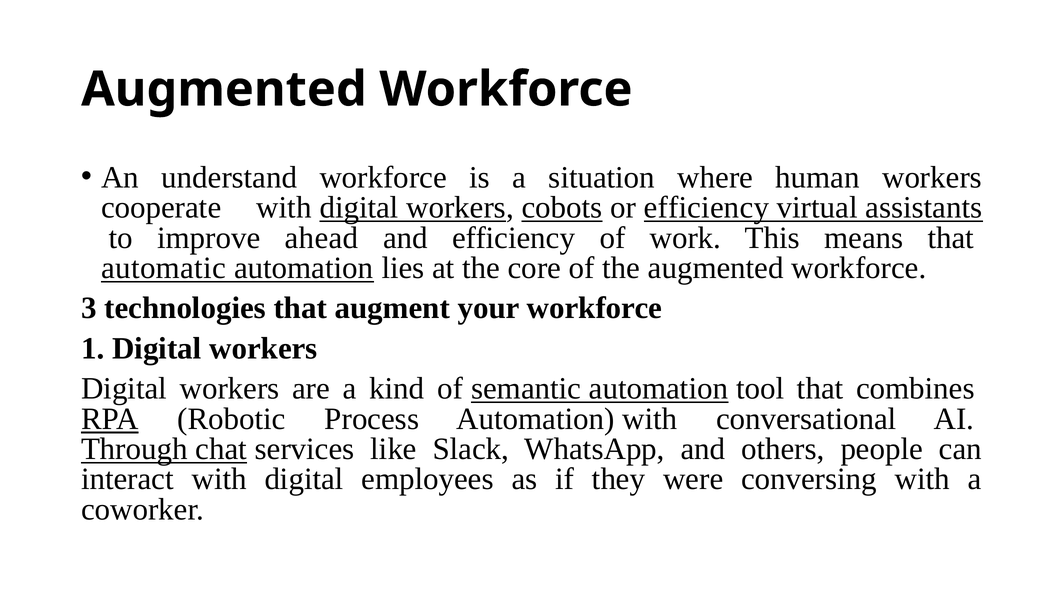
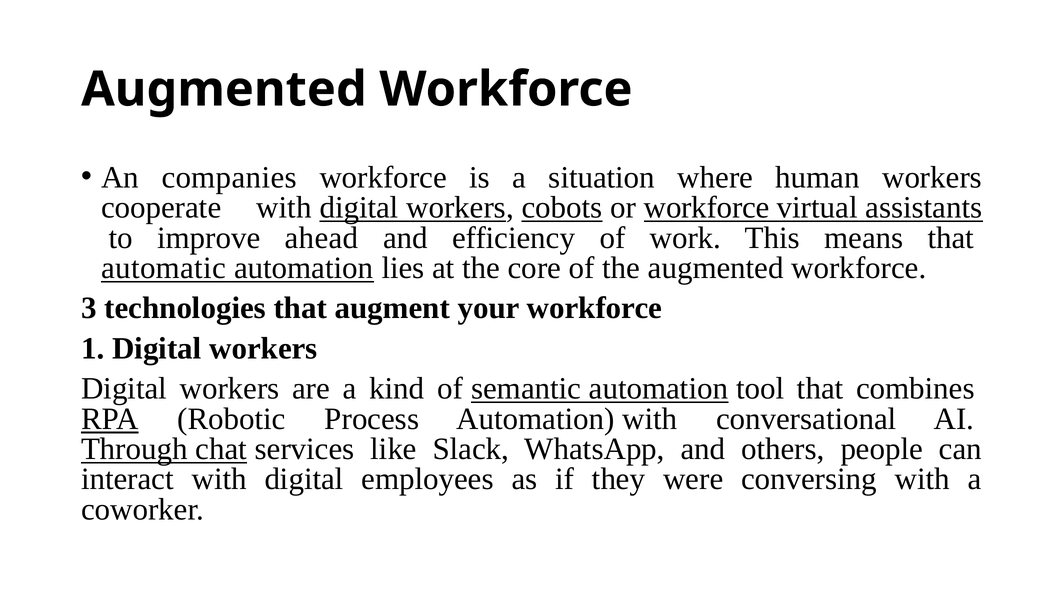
understand: understand -> companies (229, 177)
or efficiency: efficiency -> workforce (707, 207)
